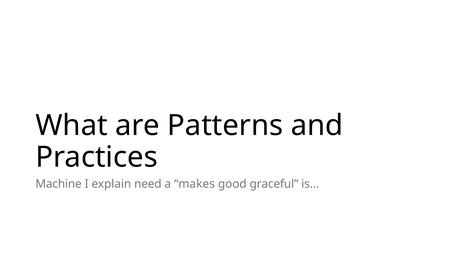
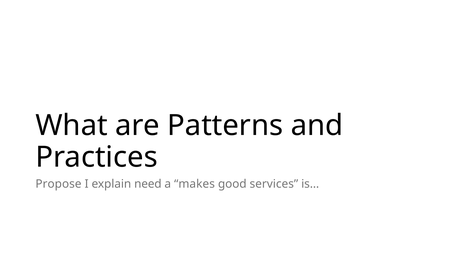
Machine: Machine -> Propose (58, 184)
graceful: graceful -> services (274, 184)
